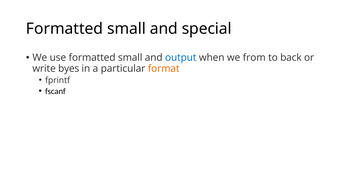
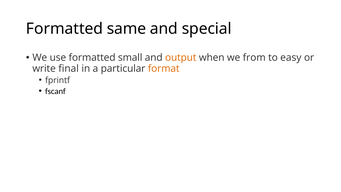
small: small -> same (127, 29)
output colour: blue -> orange (181, 58)
back: back -> easy (291, 58)
byes: byes -> final (69, 68)
